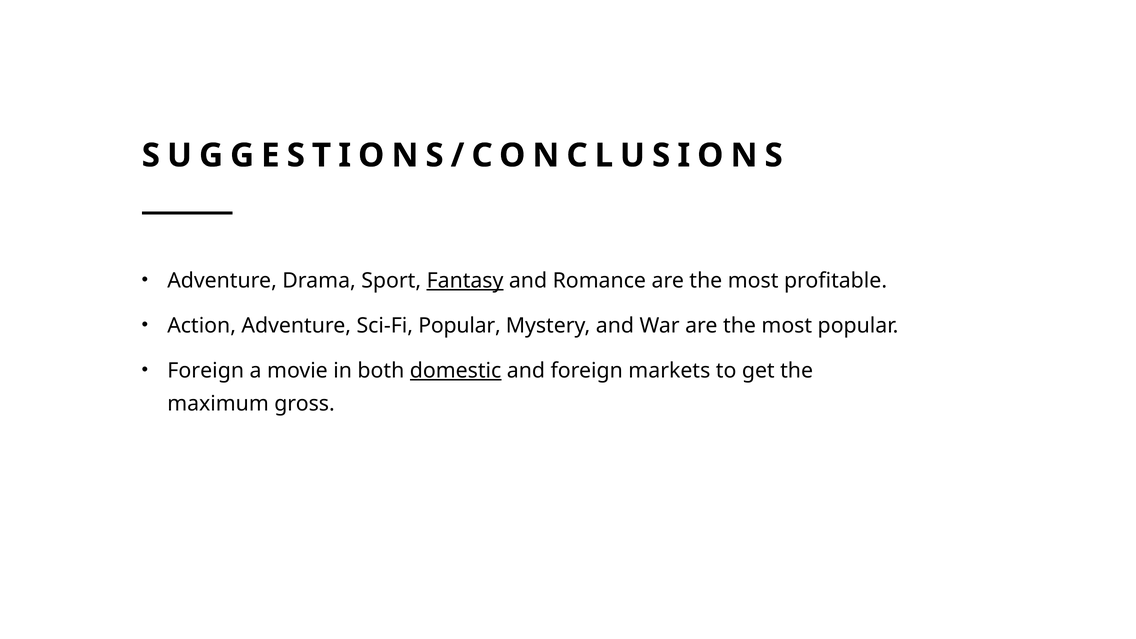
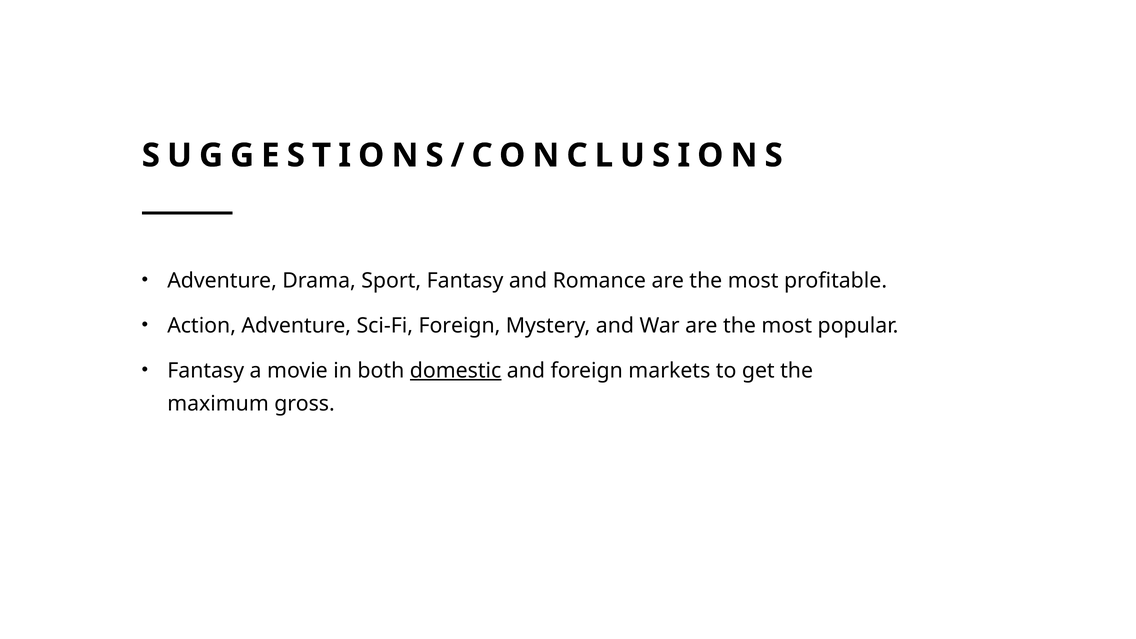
Fantasy underline: present -> none (465, 281)
Sci-Fi Popular: Popular -> Foreign (459, 326)
Foreign: Foreign -> Fantasy (206, 371)
